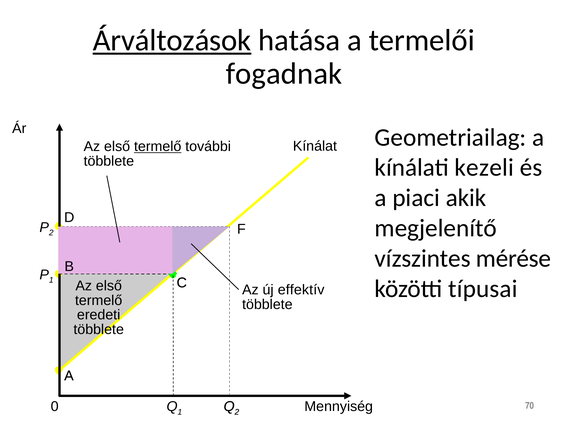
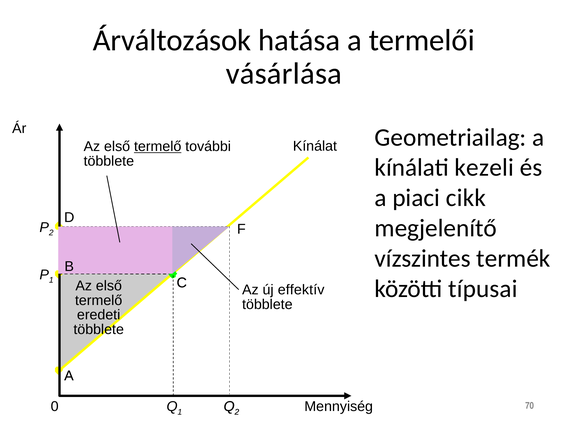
Árváltozások underline: present -> none (172, 40)
fogadnak: fogadnak -> vásárlása (284, 74)
akik: akik -> cikk (466, 198)
mérése: mérése -> termék (513, 259)
